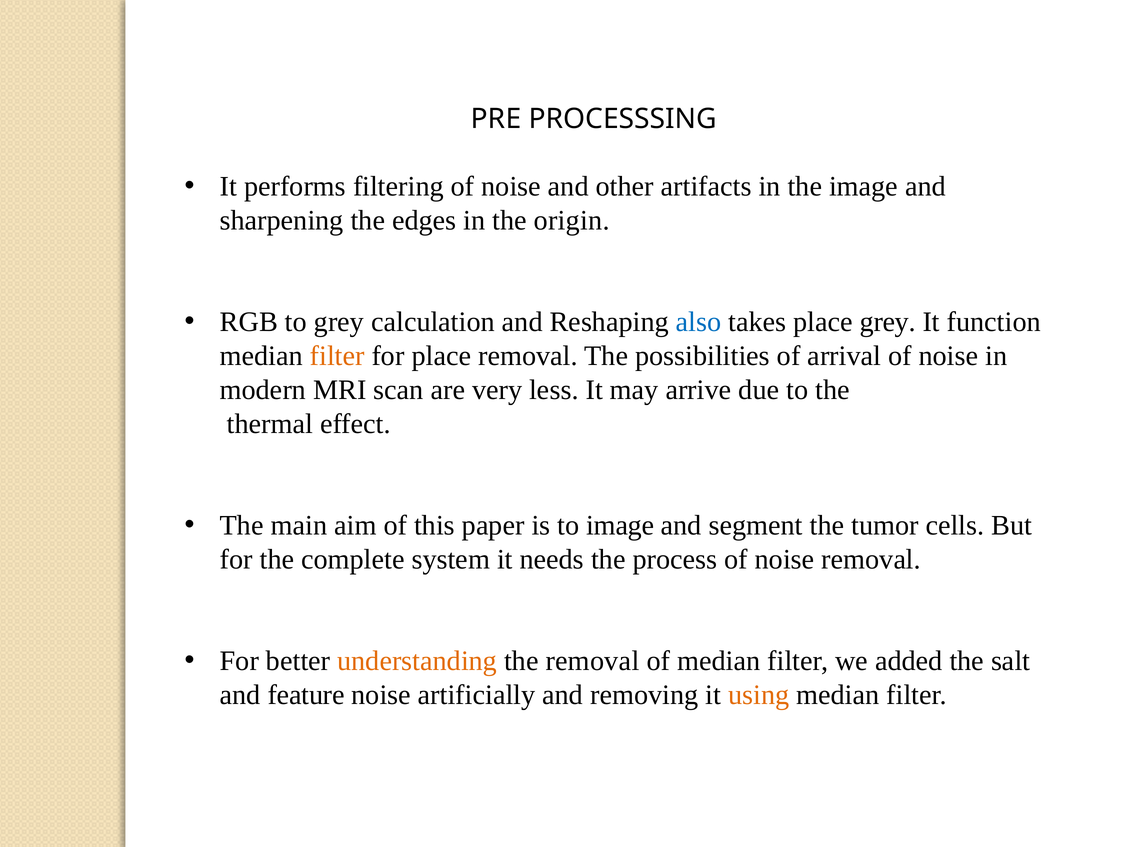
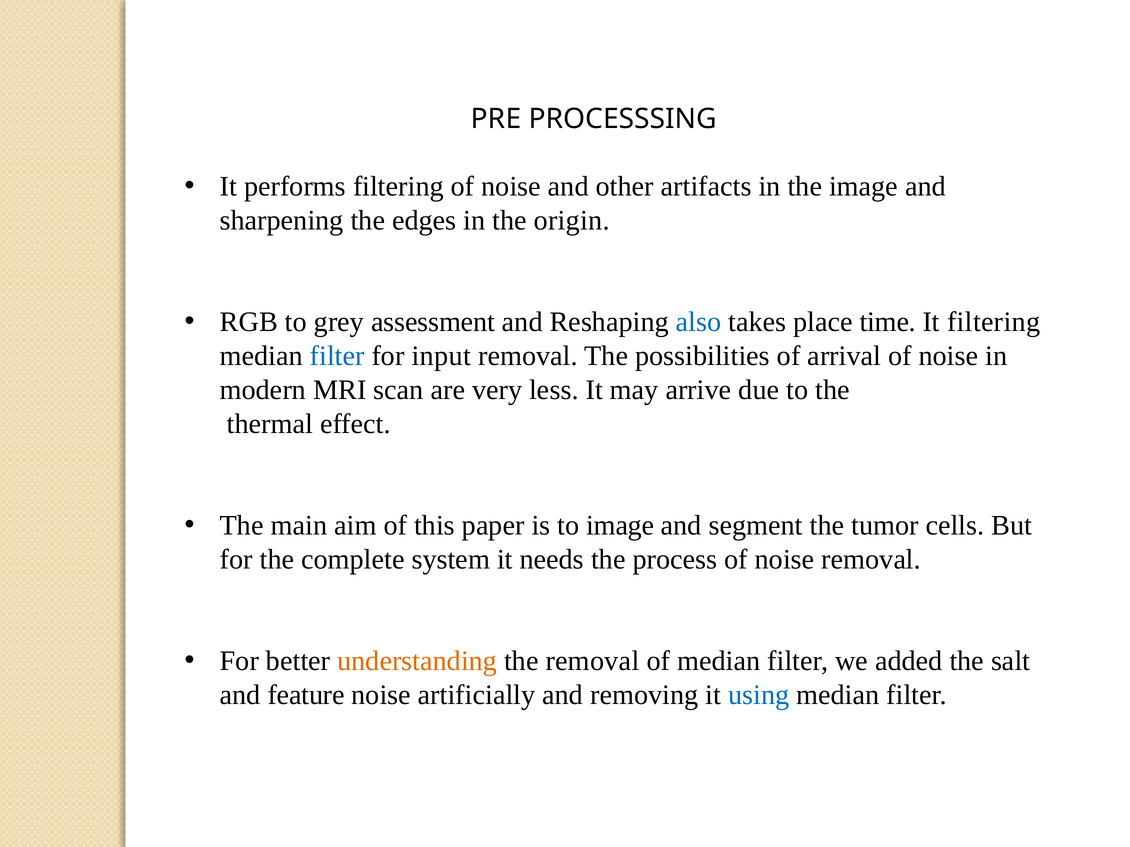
calculation: calculation -> assessment (433, 322)
place grey: grey -> time (888, 322)
It function: function -> filtering (994, 322)
filter colour: orange -> blue (337, 356)
for place: place -> input (441, 356)
using colour: orange -> blue (759, 695)
